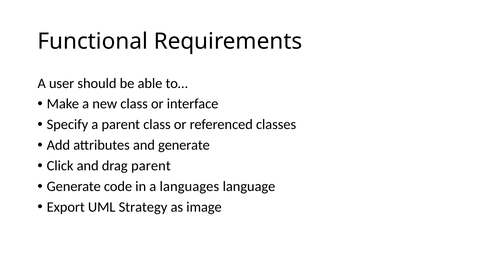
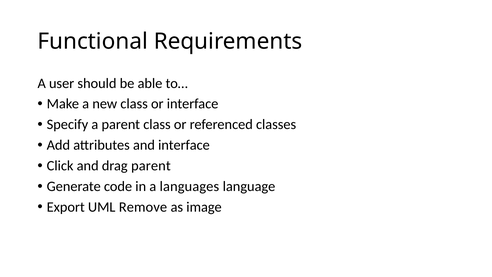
and generate: generate -> interface (184, 145)
Strategy: Strategy -> Remove (143, 207)
